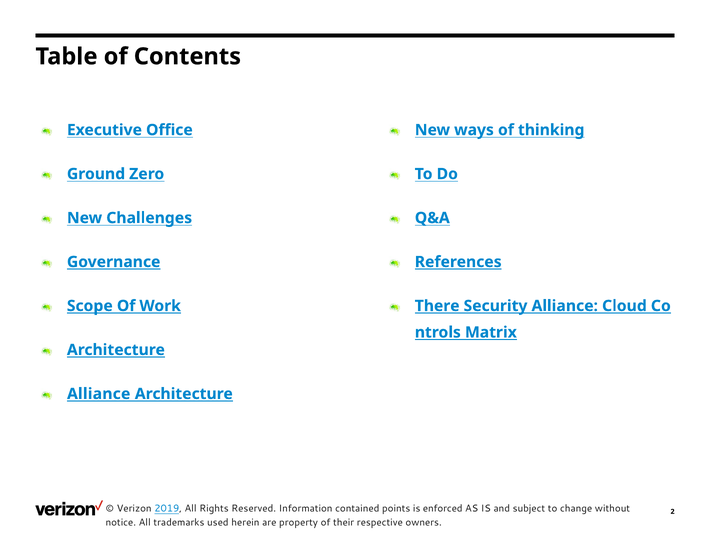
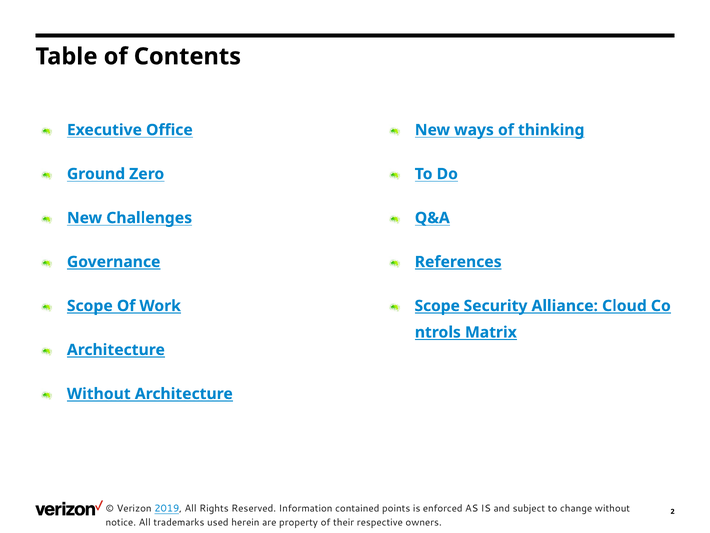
There: There -> Scope (437, 306)
Alliance: Alliance -> Without (99, 394)
